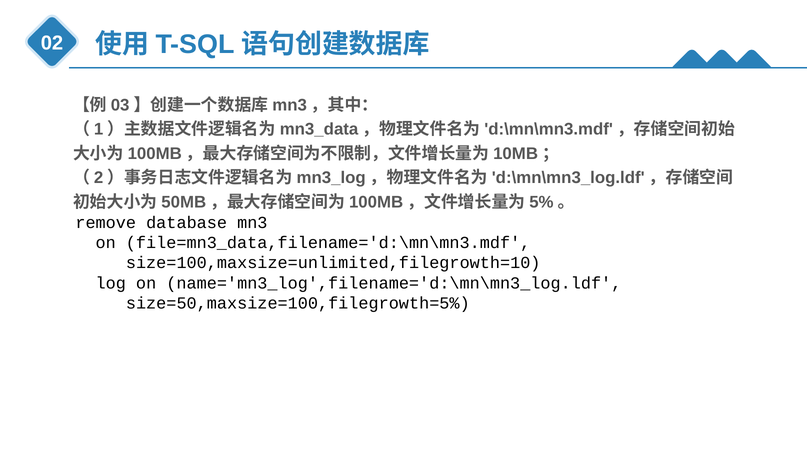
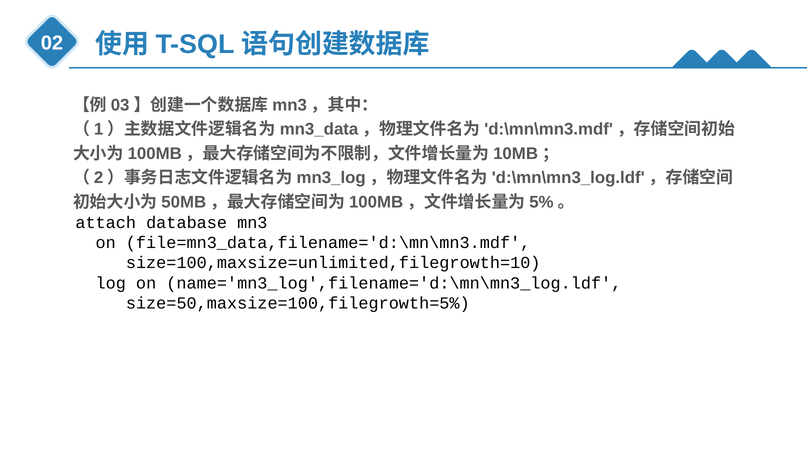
remove: remove -> attach (106, 223)
